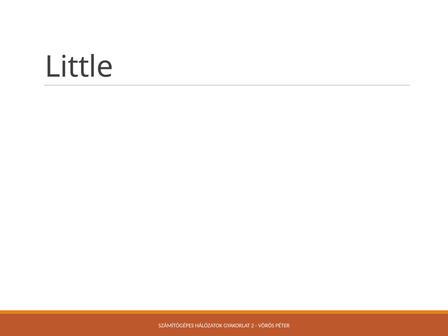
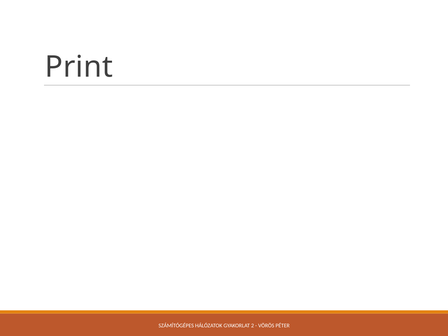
Little: Little -> Print (79, 67)
